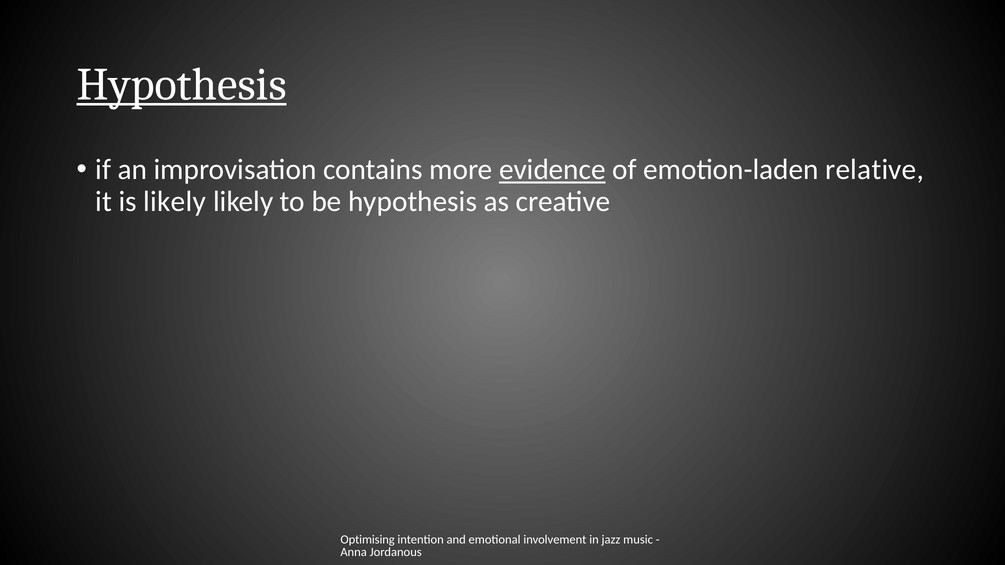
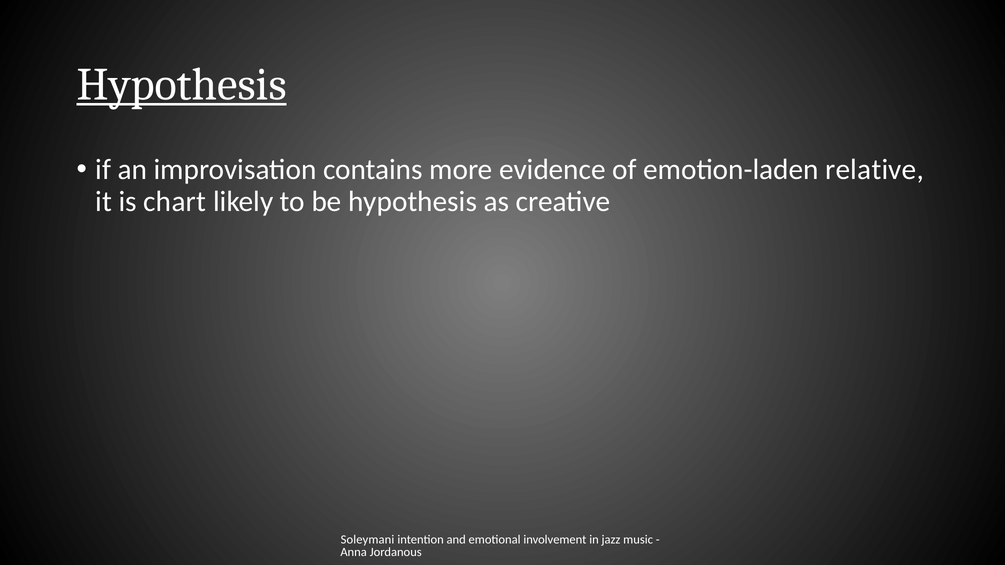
evidence underline: present -> none (552, 170)
is likely: likely -> chart (175, 202)
Optimising: Optimising -> Soleymani (367, 540)
